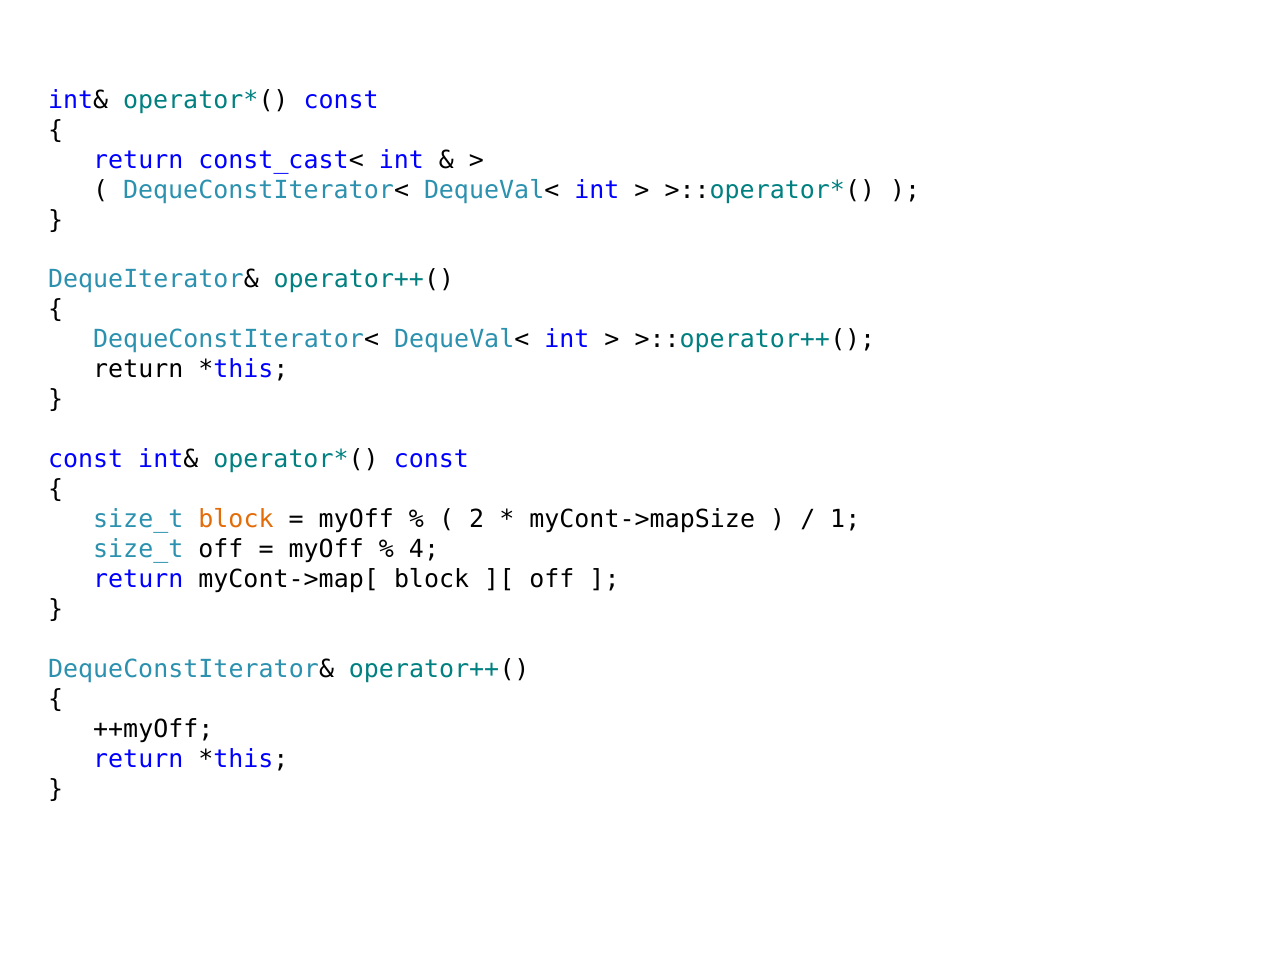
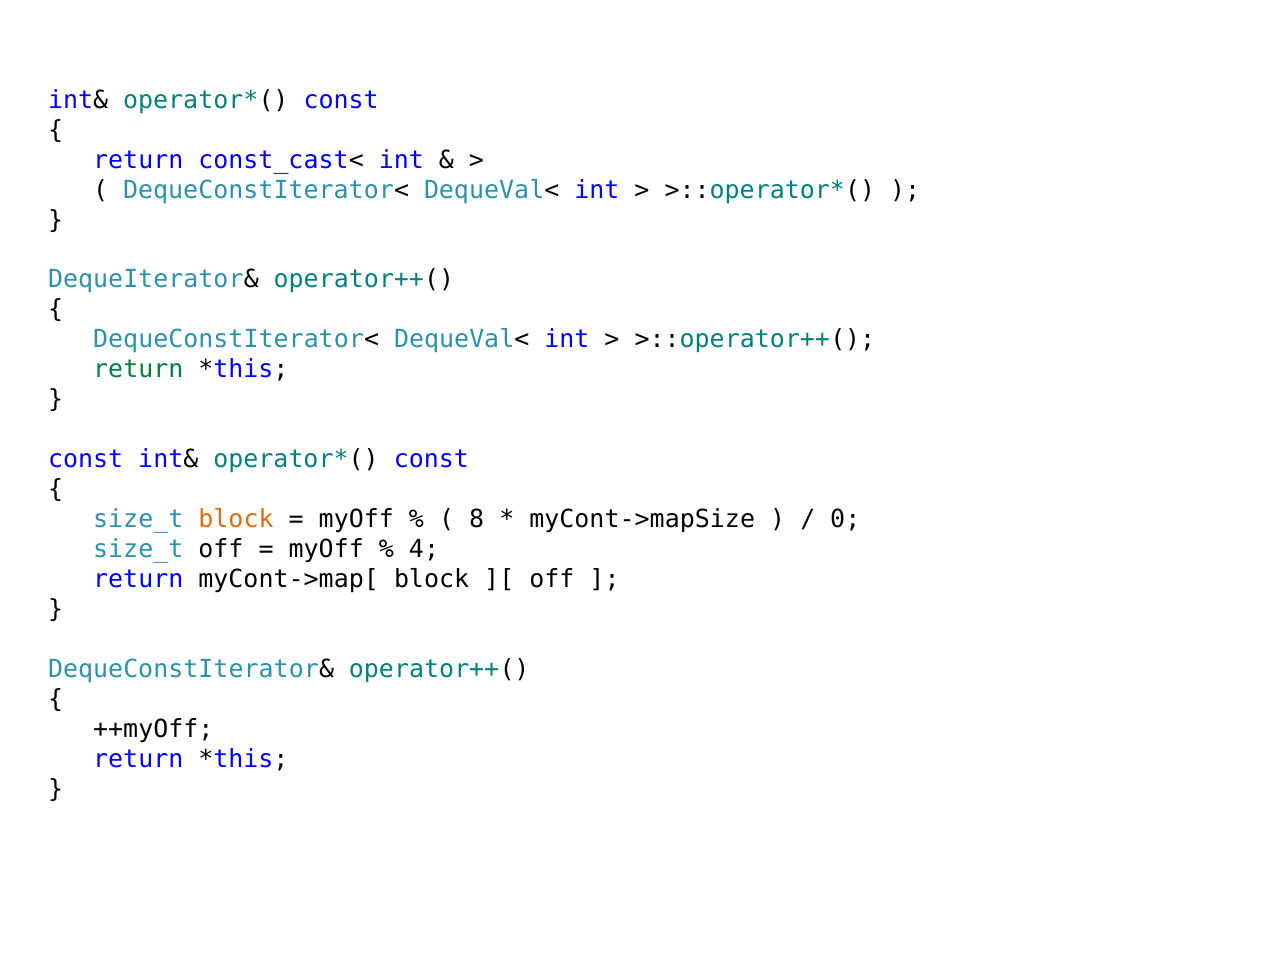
return colour: black -> green (138, 370)
2: 2 -> 8 (477, 519)
1: 1 -> 0 (845, 519)
